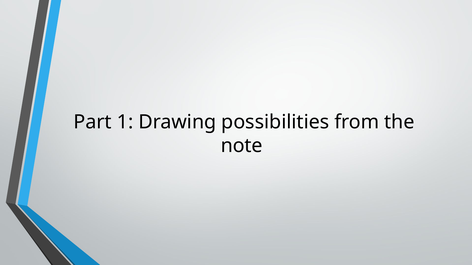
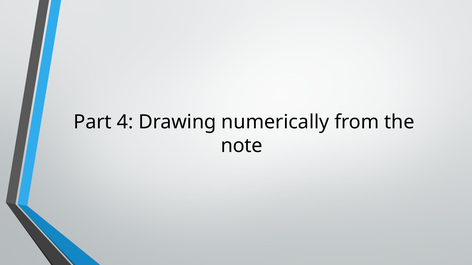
1: 1 -> 4 (125, 122)
possibilities: possibilities -> numerically (275, 122)
